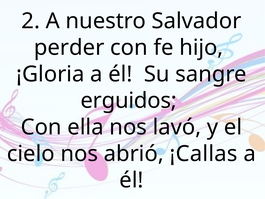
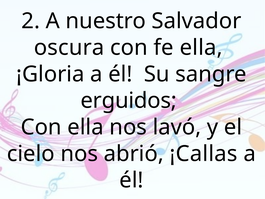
perder: perder -> oscura (69, 48)
fe hijo: hijo -> ella (201, 48)
